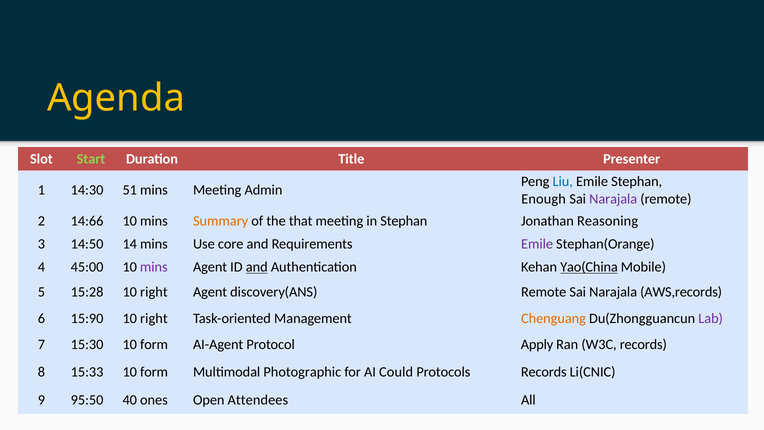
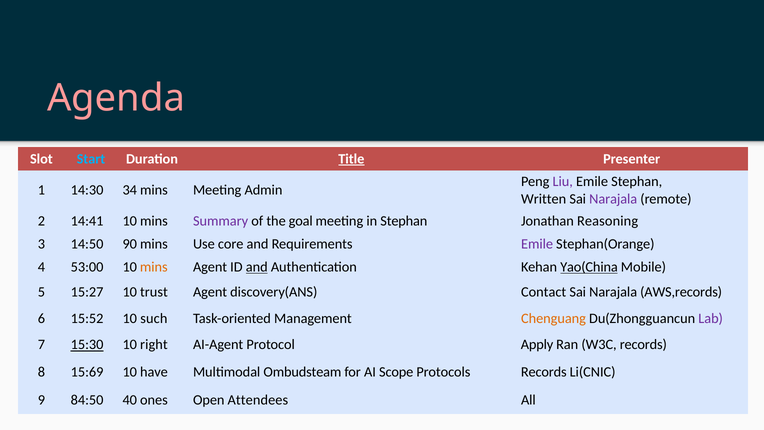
Agenda colour: yellow -> pink (116, 98)
Start colour: light green -> light blue (91, 159)
Title underline: none -> present (351, 159)
Liu colour: blue -> purple (563, 181)
51: 51 -> 34 (130, 190)
Enough: Enough -> Written (544, 199)
14:66: 14:66 -> 14:41 (87, 221)
Summary colour: orange -> purple (221, 221)
that: that -> goal (301, 221)
14: 14 -> 90 (130, 244)
45:00: 45:00 -> 53:00 (87, 267)
mins colour: purple -> orange (154, 267)
15:28: 15:28 -> 15:27 (87, 292)
right: right -> trust (154, 292)
discovery(ANS Remote: Remote -> Contact (544, 292)
15:90: 15:90 -> 15:52 (87, 318)
right: right -> such (154, 318)
15:30 underline: none -> present (87, 345)
form: form -> right (154, 345)
15:33: 15:33 -> 15:69 (87, 372)
form: form -> have (154, 372)
Photographic: Photographic -> Ombudsteam (302, 372)
Could: Could -> Scope (396, 372)
95:50: 95:50 -> 84:50 (87, 400)
